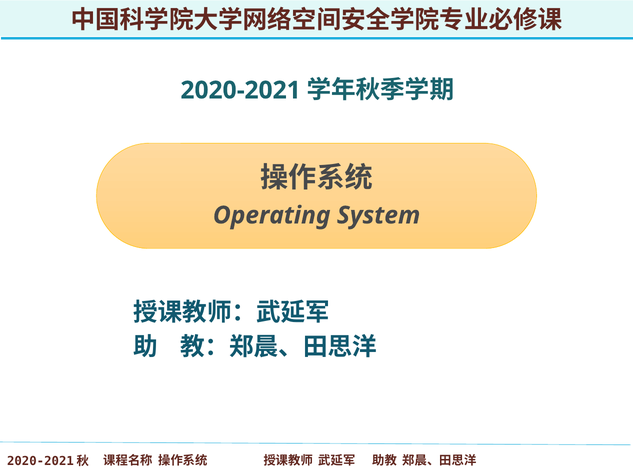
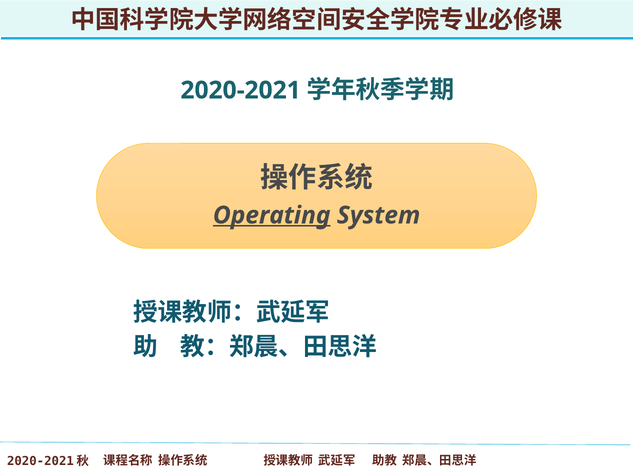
Operating underline: none -> present (272, 215)
